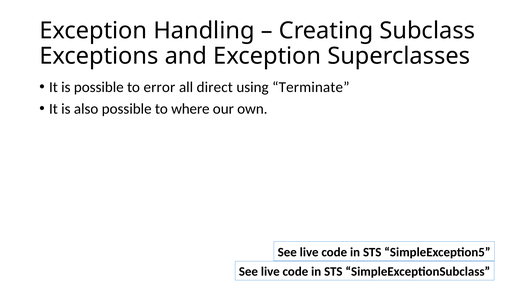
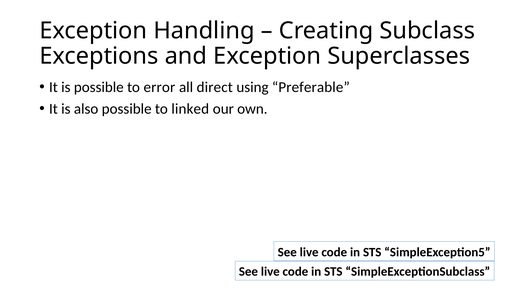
Terminate: Terminate -> Preferable (311, 87)
where: where -> linked (190, 109)
